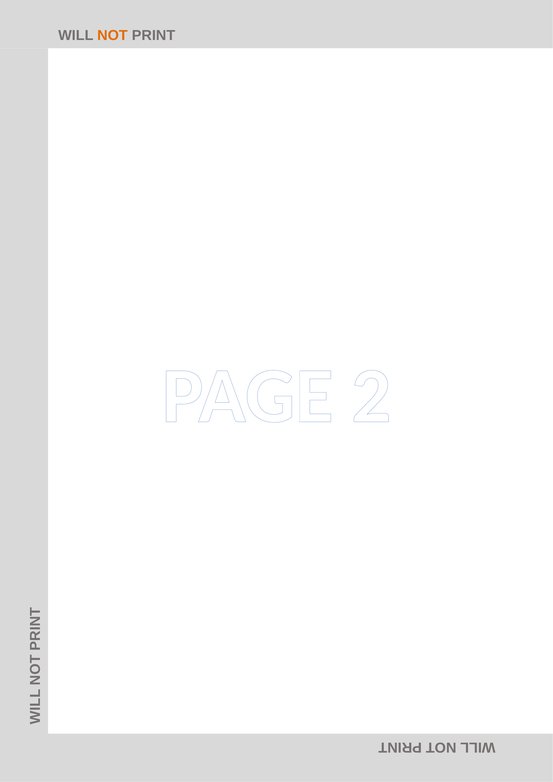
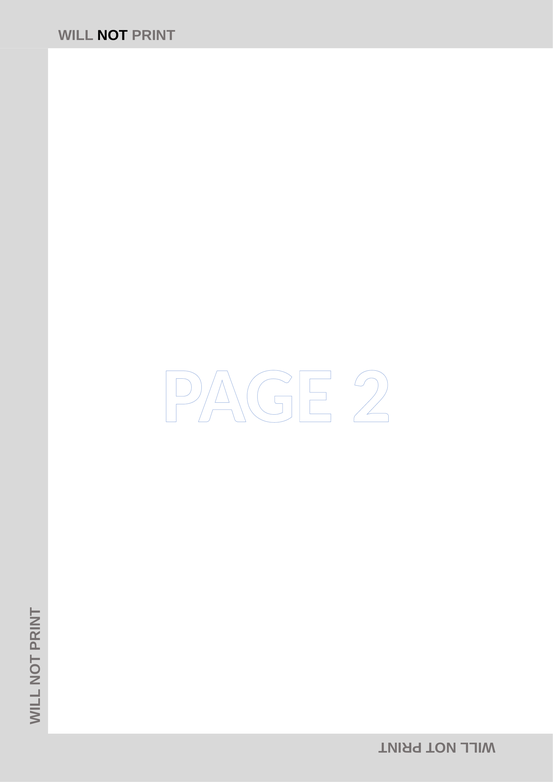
NOT colour: orange -> black (112, 35)
